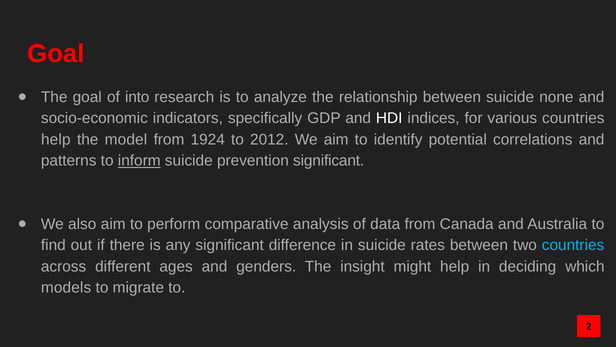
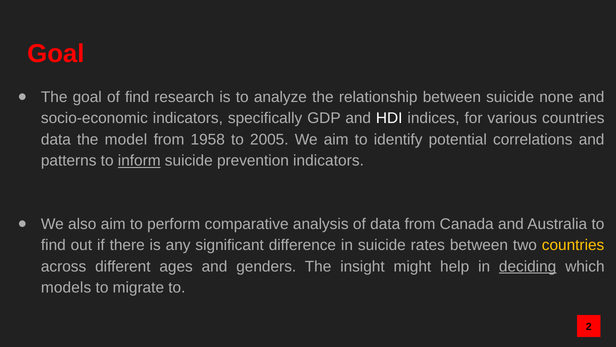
of into: into -> find (137, 97)
help: help -> data (56, 139)
1924: 1924 -> 1958 (208, 139)
2012: 2012 -> 2005 (269, 139)
prevention significant: significant -> indicators (329, 161)
countries colour: light blue -> yellow (573, 245)
deciding underline: none -> present (528, 266)
